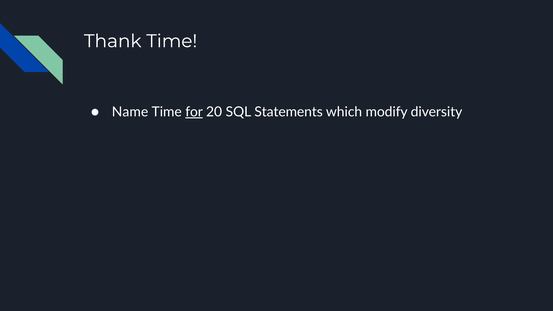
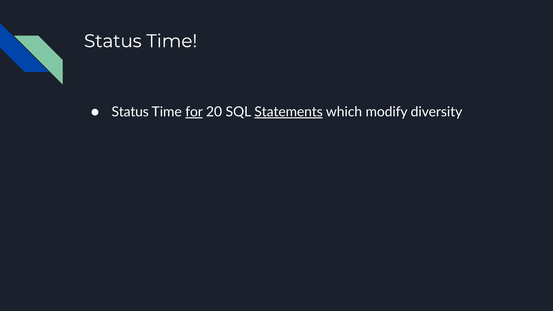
Thank: Thank -> Status (113, 41)
Name: Name -> Status (130, 112)
Statements underline: none -> present (289, 112)
